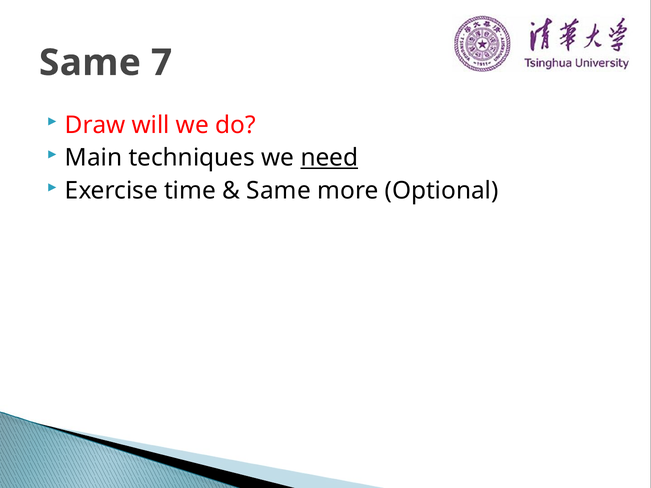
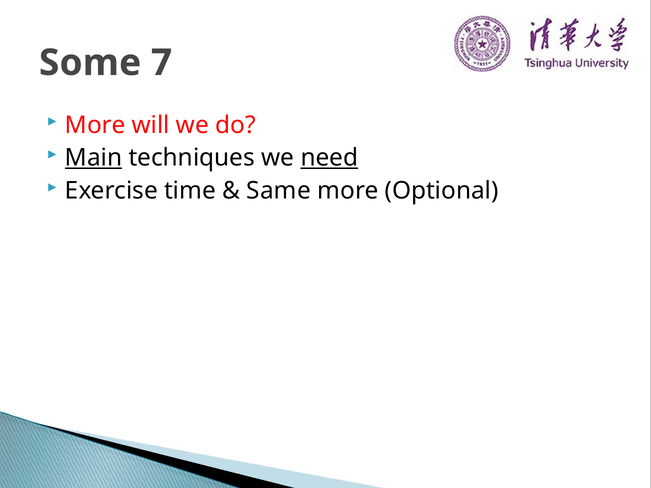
Same: Same -> Some (90, 63)
Draw: Draw -> More (95, 125)
Main underline: none -> present (94, 158)
